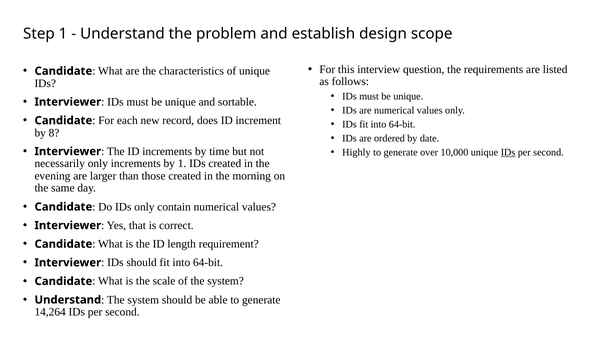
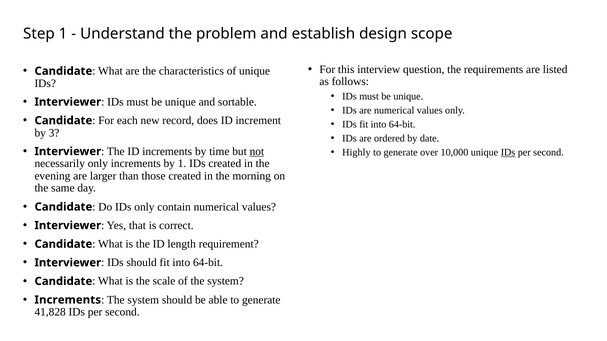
8: 8 -> 3 (54, 133)
not underline: none -> present (257, 152)
Understand: Understand -> Increments (68, 300)
14,264: 14,264 -> 41,828 (50, 312)
